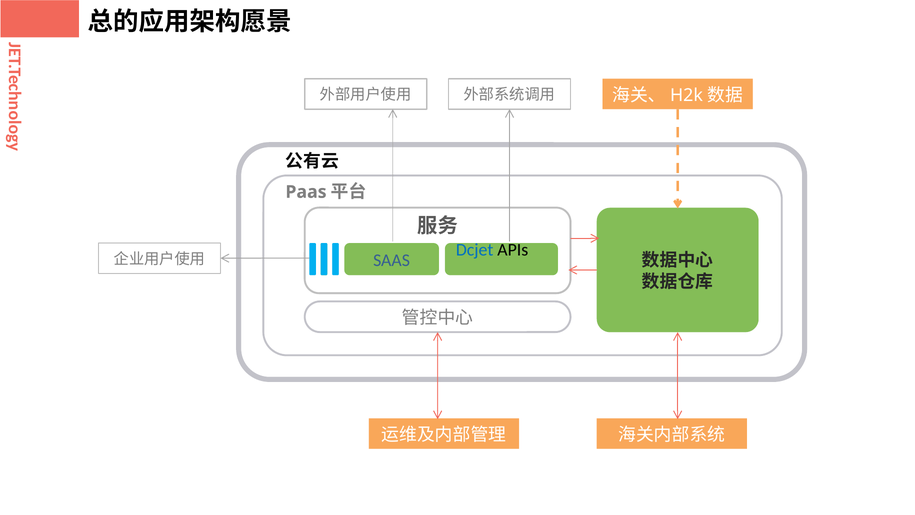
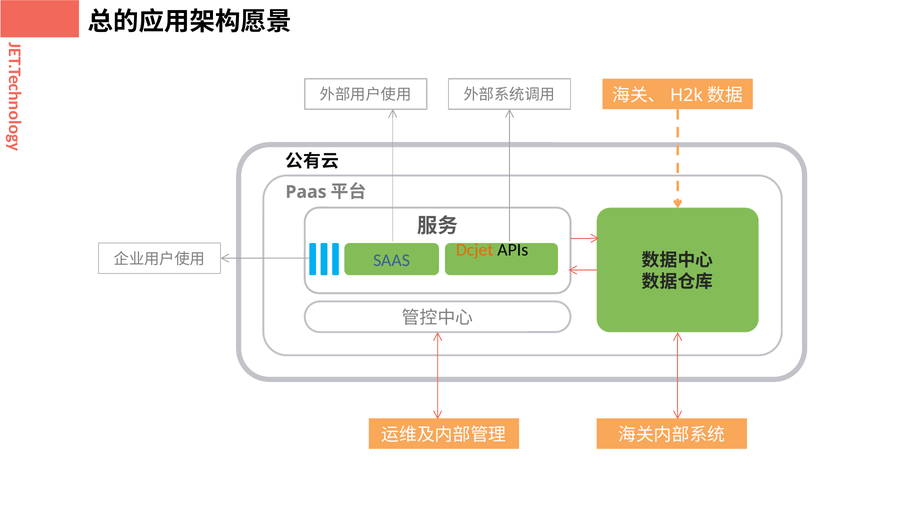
Dcjet colour: blue -> orange (475, 250)
